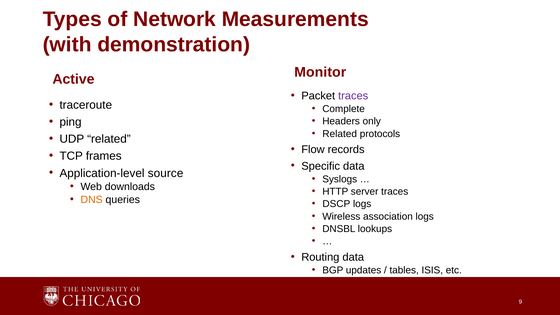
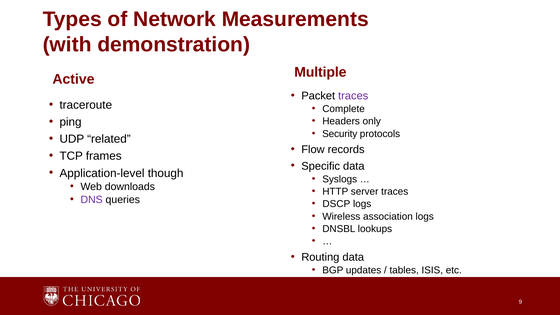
Monitor: Monitor -> Multiple (320, 72)
Related: Related -> Security (340, 134)
source: source -> though (166, 173)
DNS colour: orange -> purple (92, 200)
